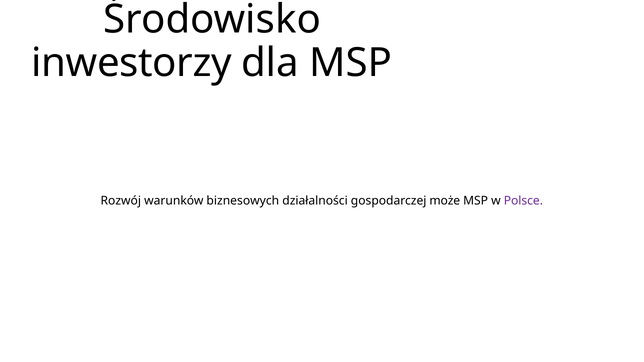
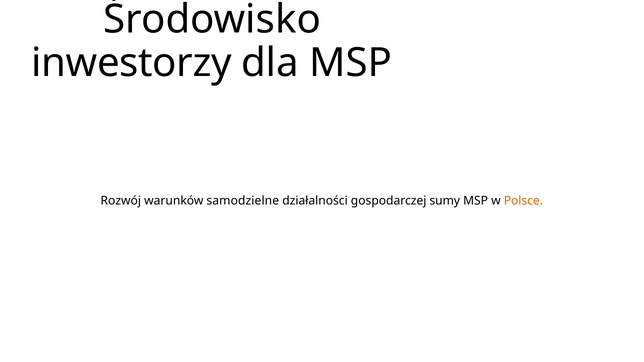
biznesowych: biznesowych -> samodzielne (243, 201)
może: może -> sumy (445, 201)
Polsce colour: purple -> orange (523, 201)
